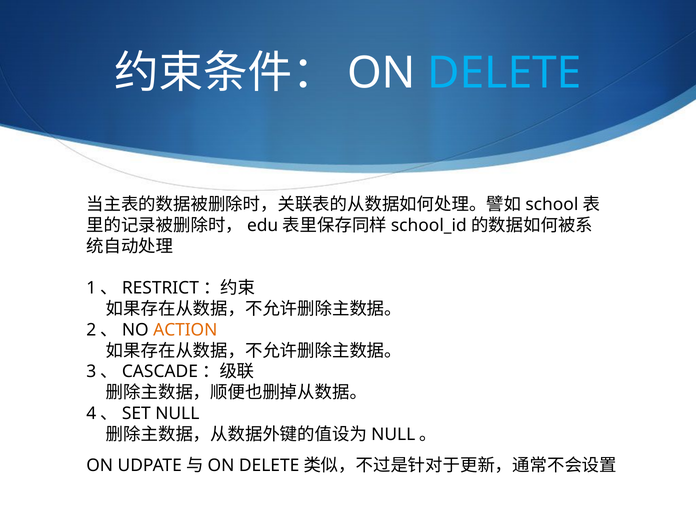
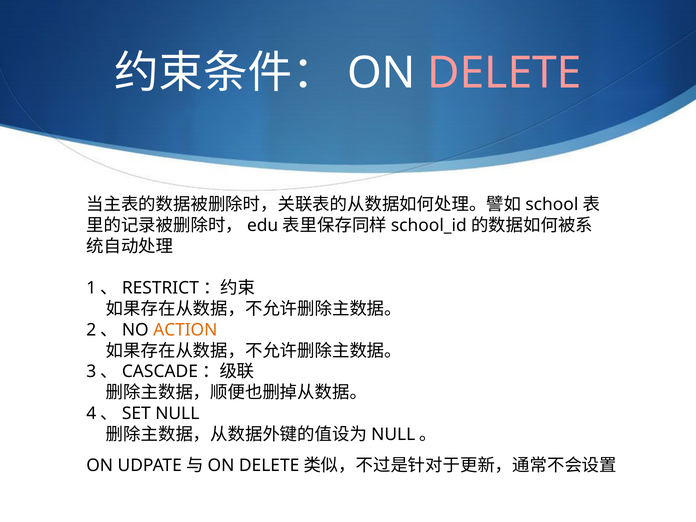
DELETE colour: light blue -> pink (504, 73)
